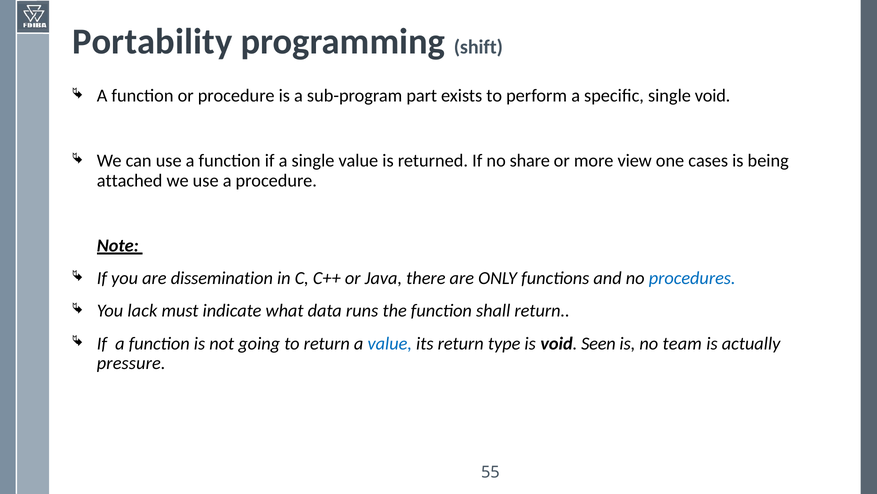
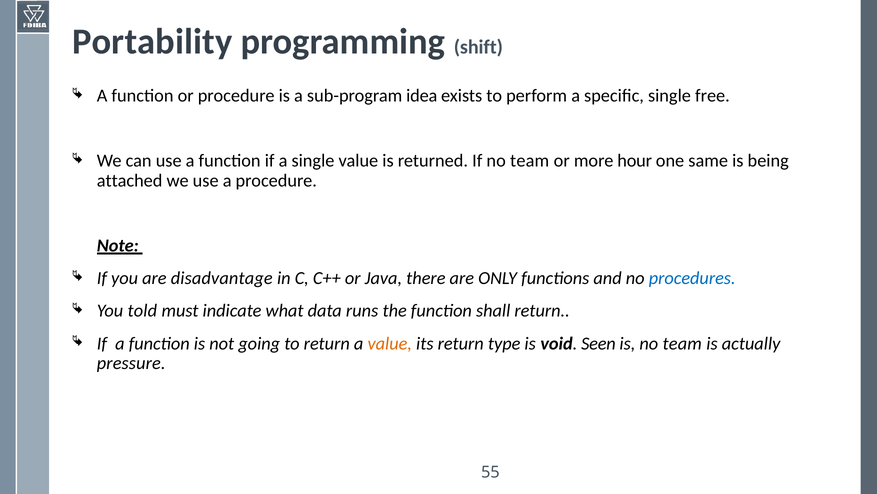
part: part -> idea (422, 95)
single void: void -> free (712, 95)
If no share: share -> team (530, 161)
view: view -> hour (635, 161)
cases: cases -> same (708, 161)
dissemination: dissemination -> disadvantage (222, 278)
lack: lack -> told (142, 311)
value colour: blue -> orange (390, 343)
